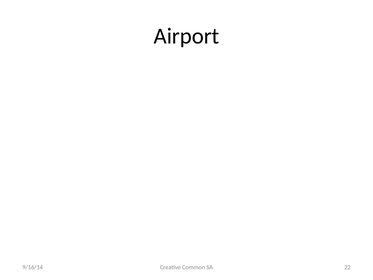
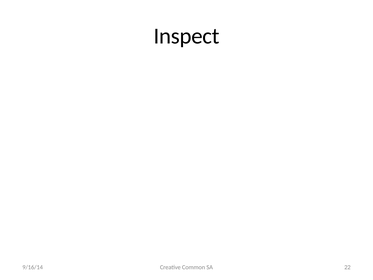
Airport: Airport -> Inspect (187, 36)
